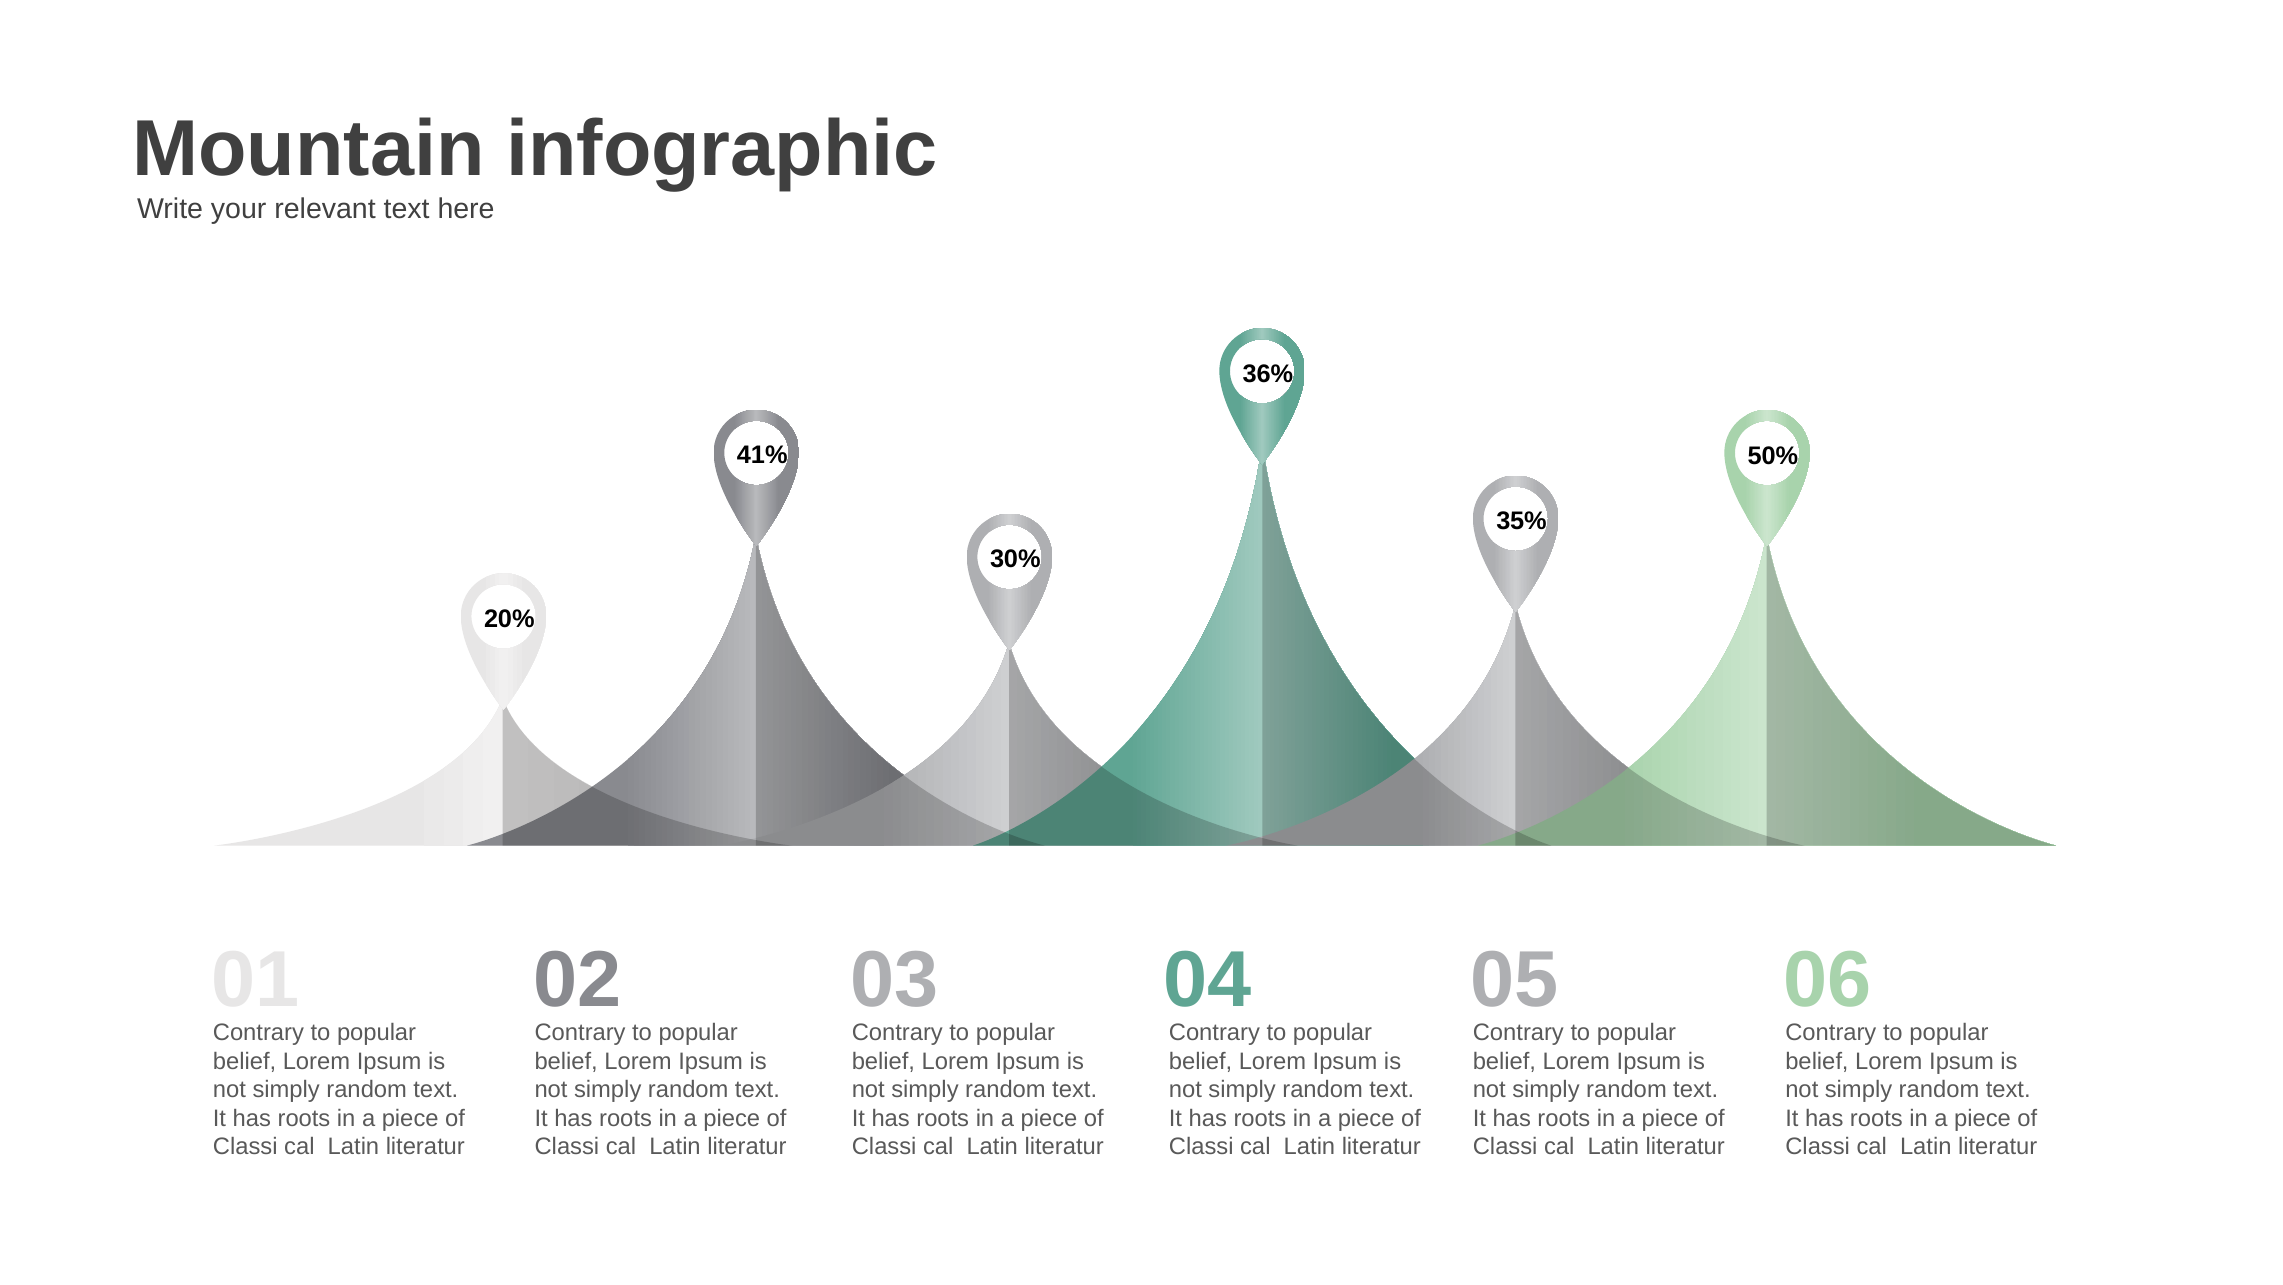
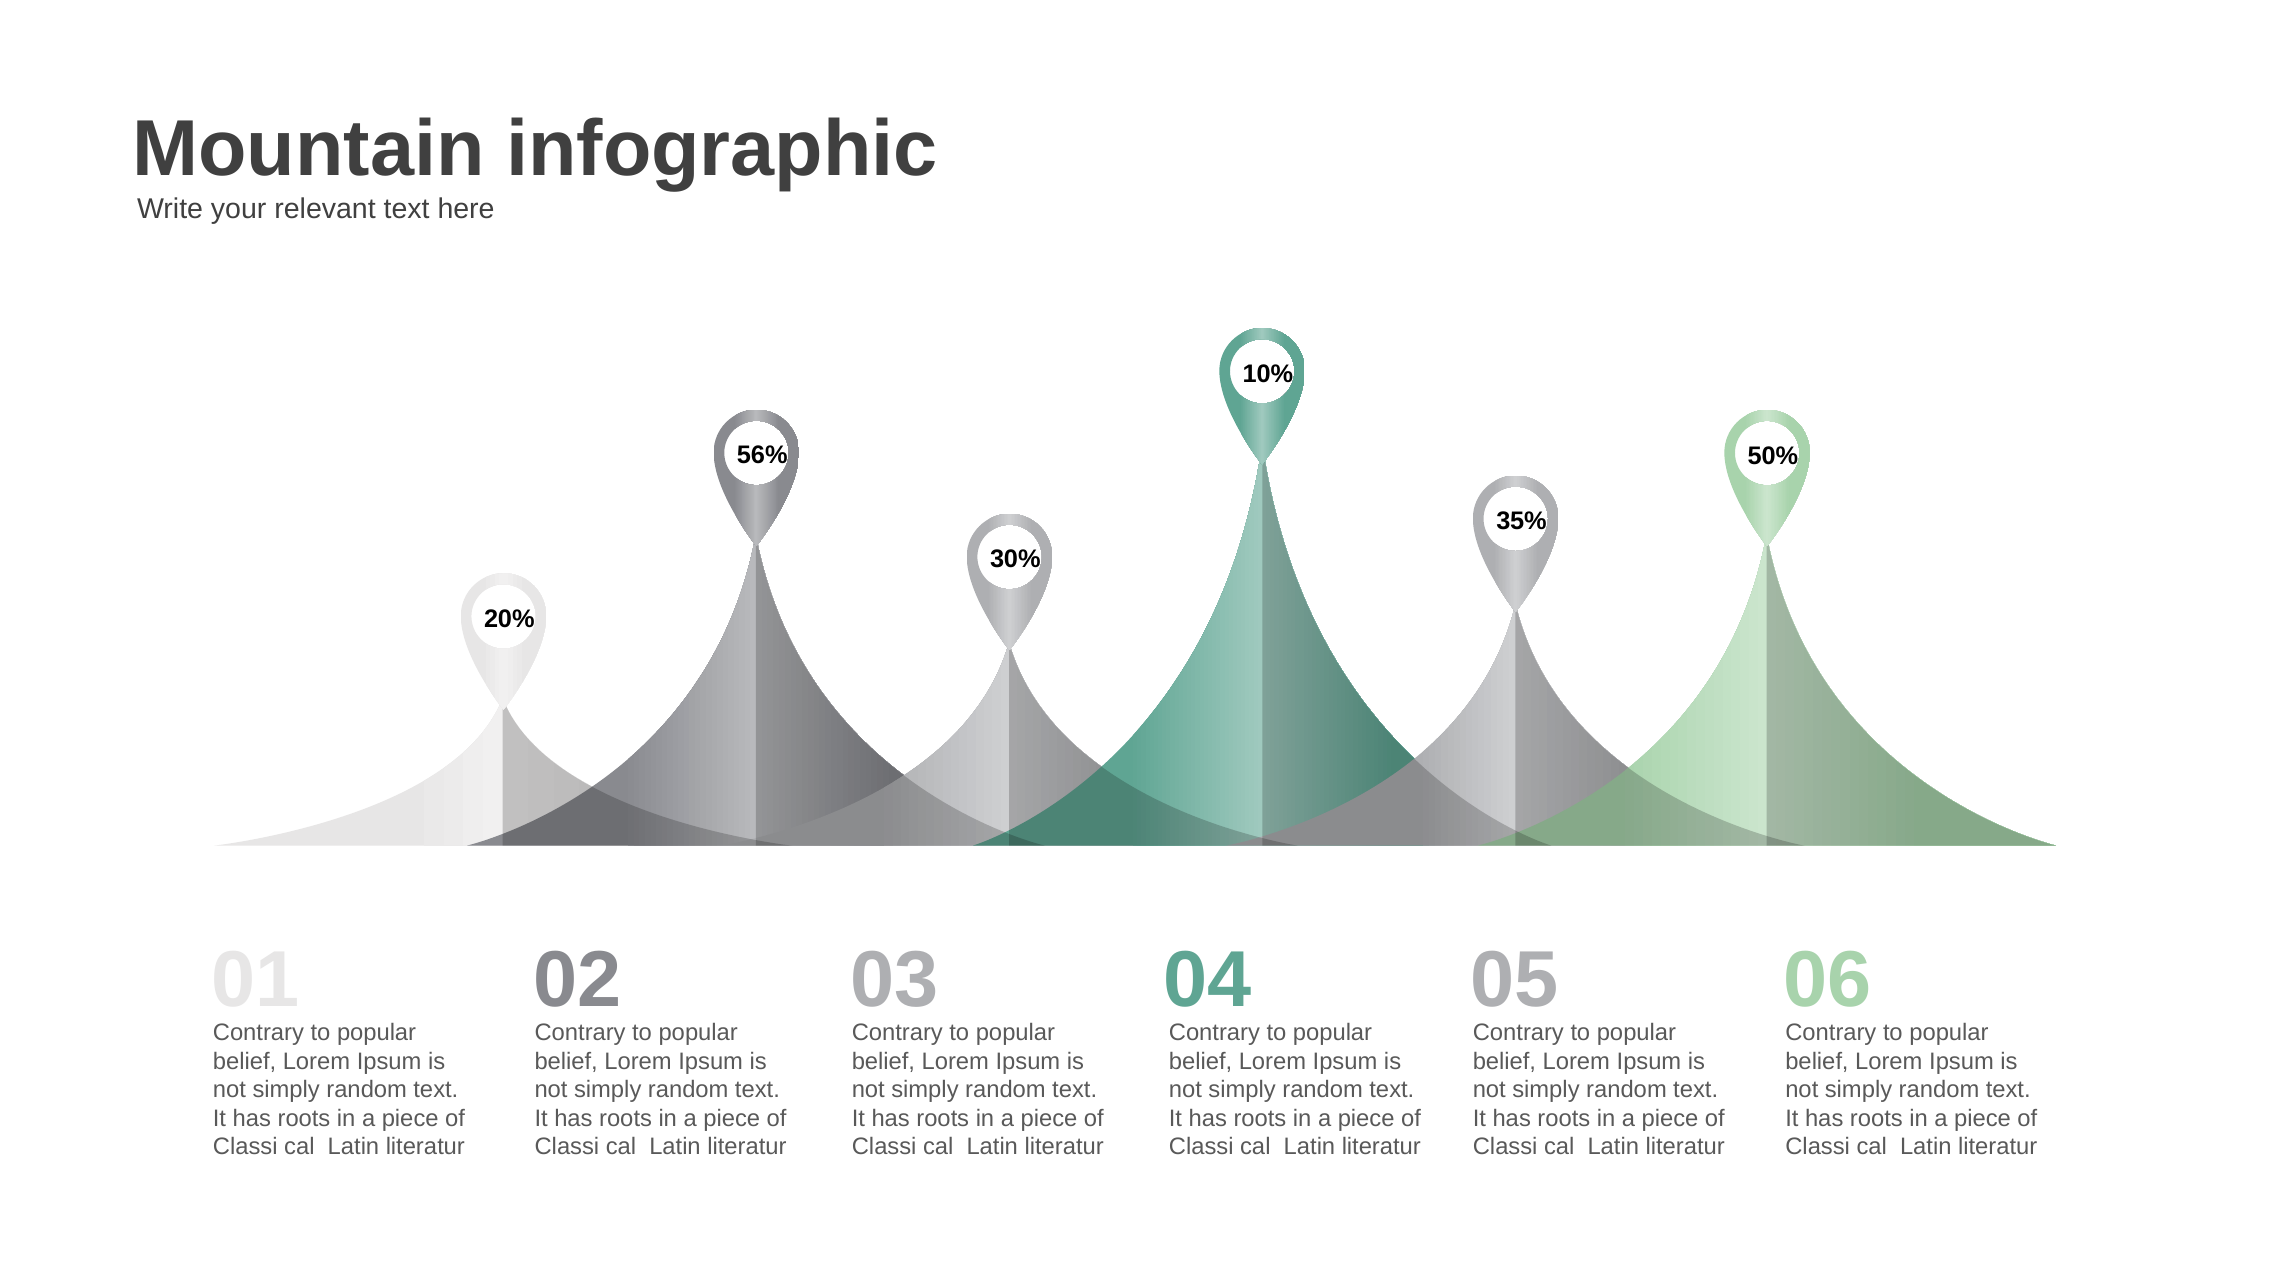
36%: 36% -> 10% (1268, 374)
41%: 41% -> 56% (762, 455)
